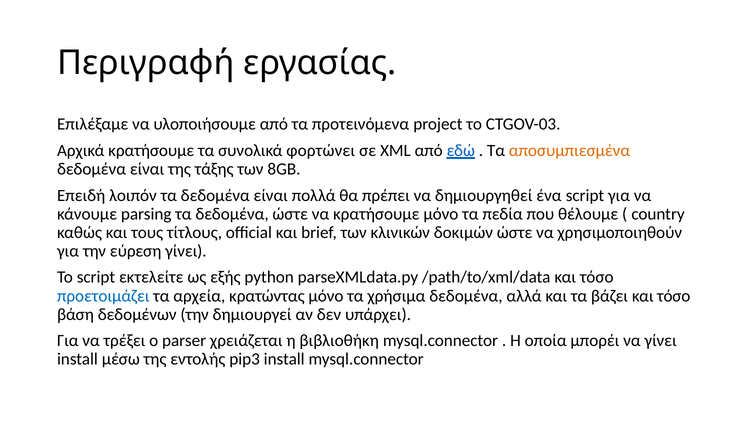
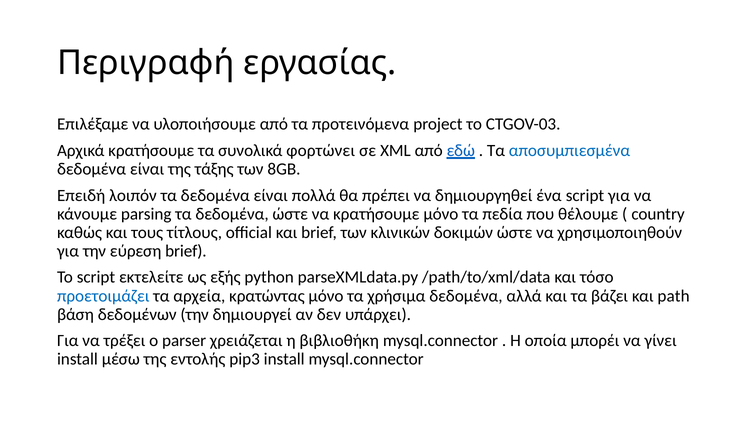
αποσυμπιεσμένα colour: orange -> blue (569, 150)
εύρεση γίνει: γίνει -> brief (186, 251)
βάζει και τόσο: τόσο -> path (674, 296)
